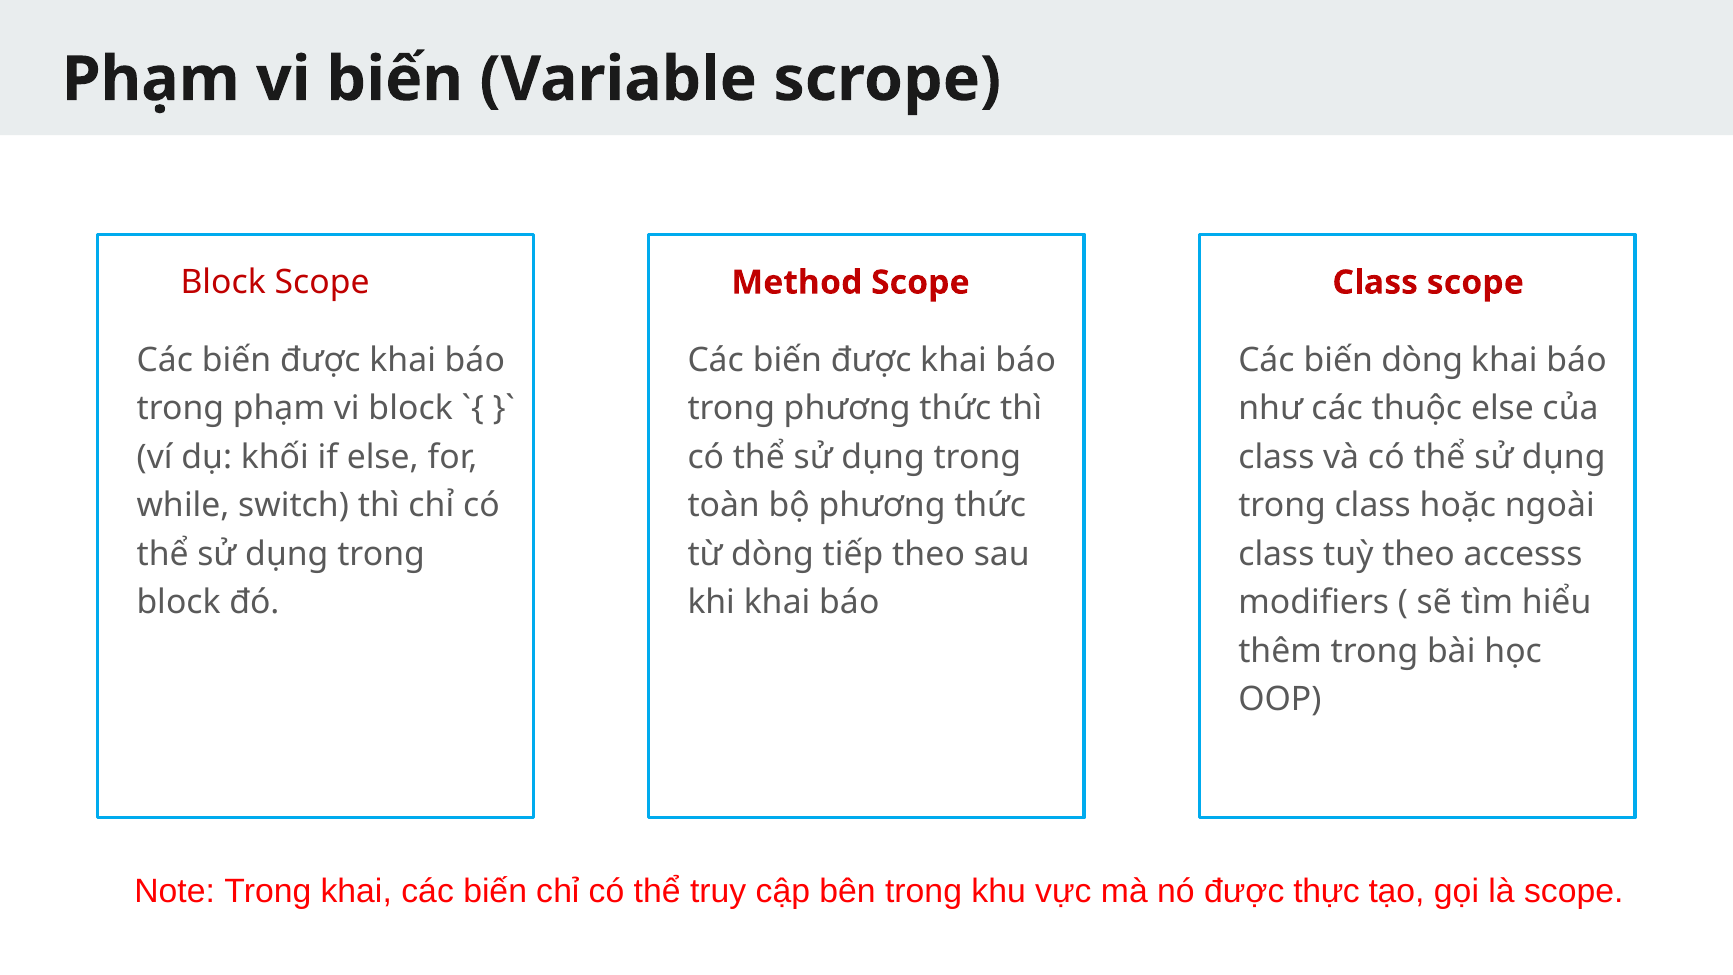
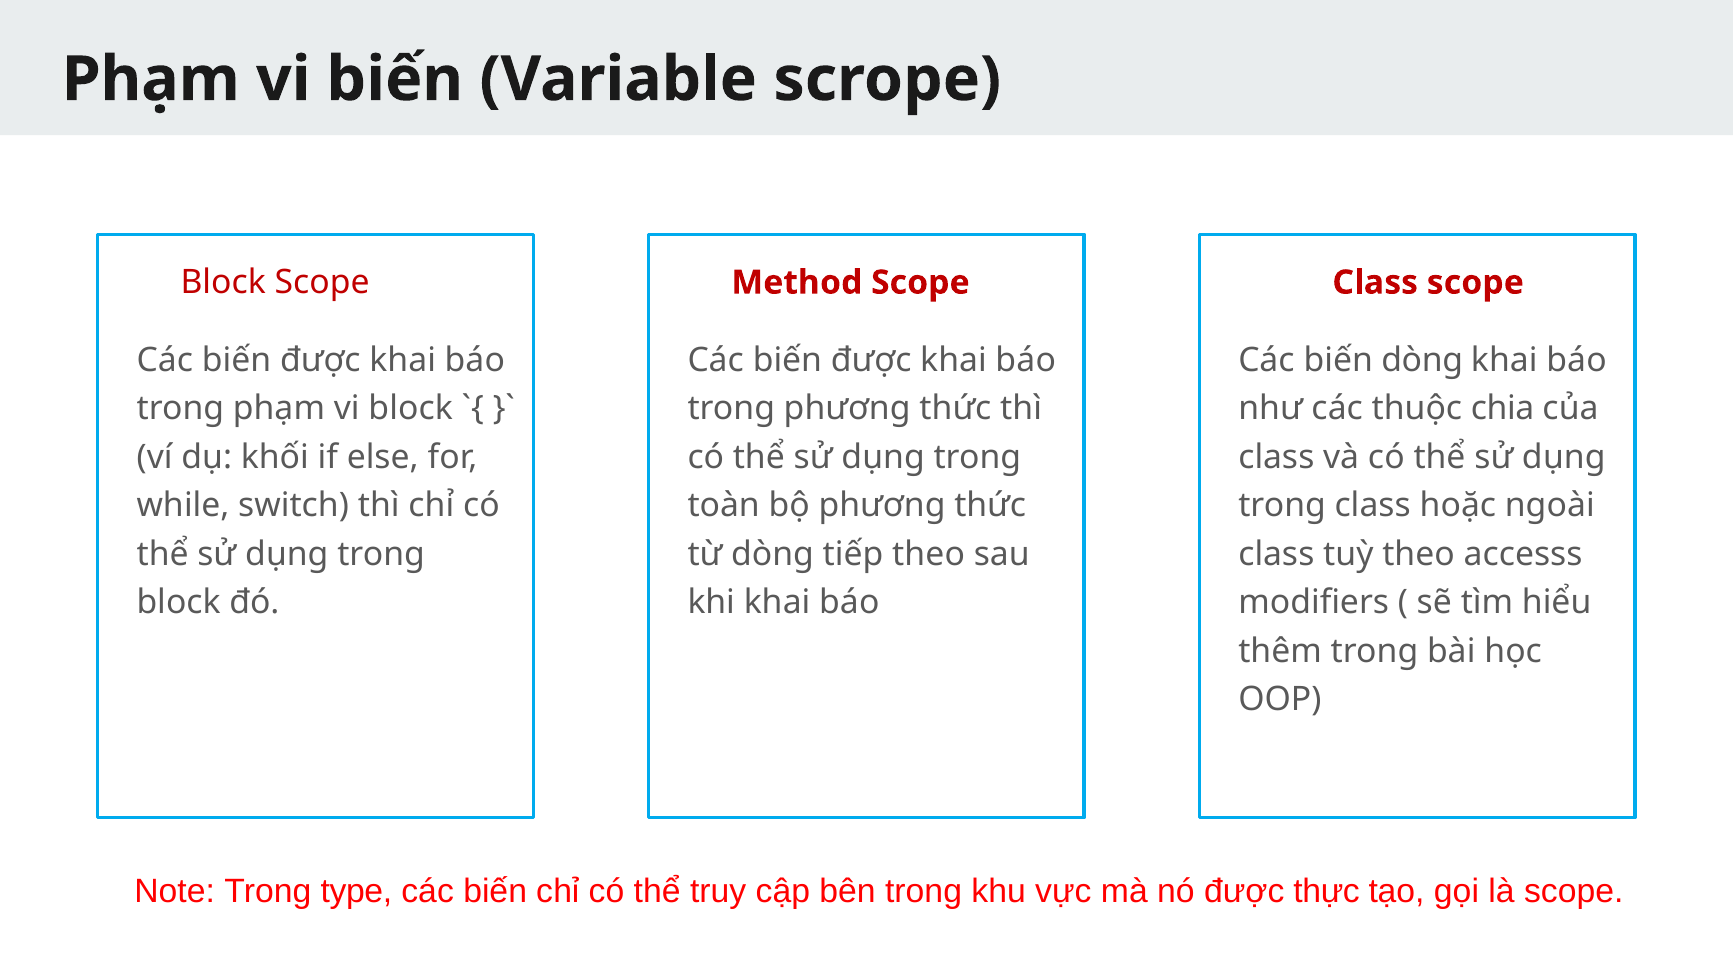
thuộc else: else -> chia (1503, 408)
Trong khai: khai -> type (356, 892)
